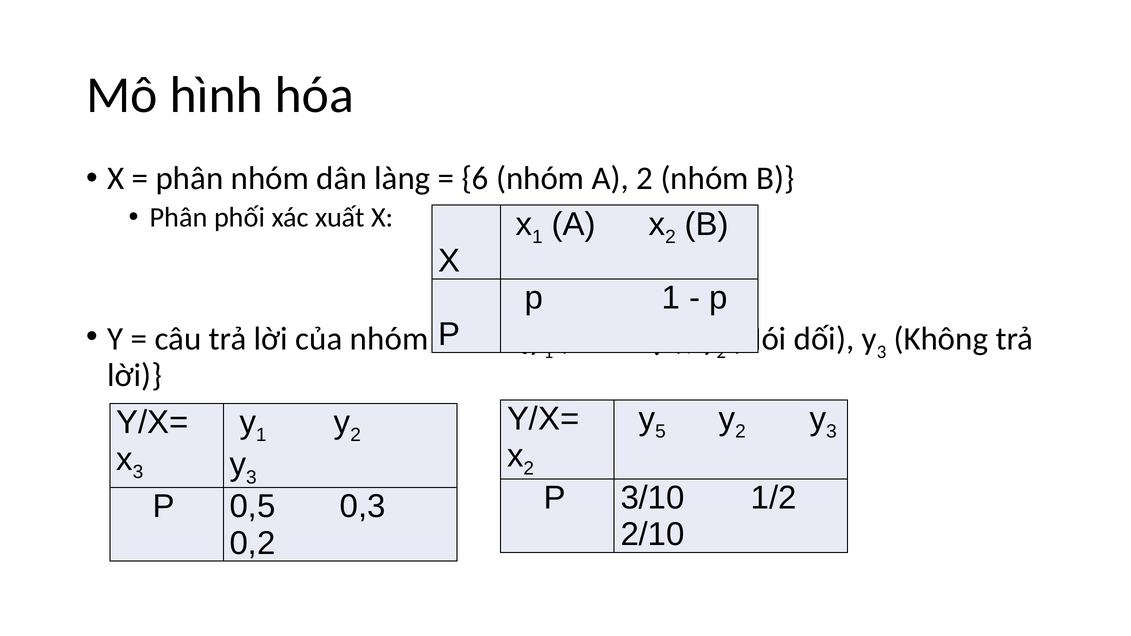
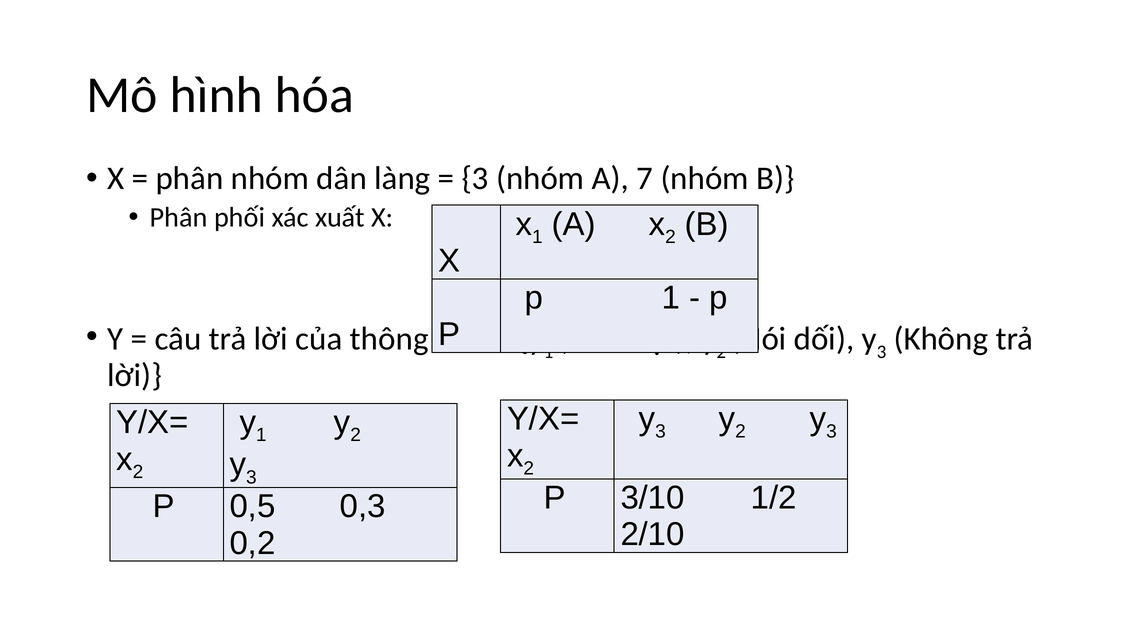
6: 6 -> 3 (475, 179)
A 2: 2 -> 7 (645, 179)
của nhóm: nhóm -> thông (389, 339)
5: 5 -> 3 (660, 432)
3: 3 -> 2 (138, 472)
